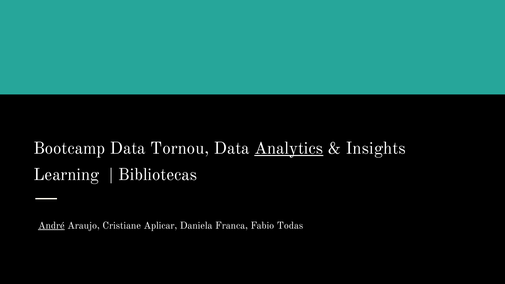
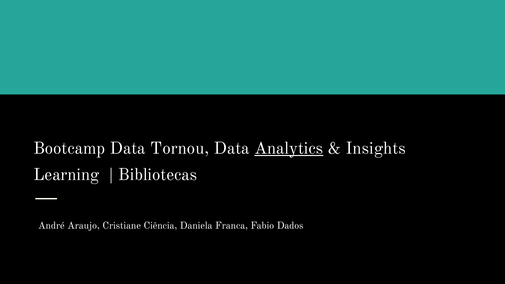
André underline: present -> none (51, 226)
Aplicar: Aplicar -> Ciência (160, 226)
Todas: Todas -> Dados (290, 226)
